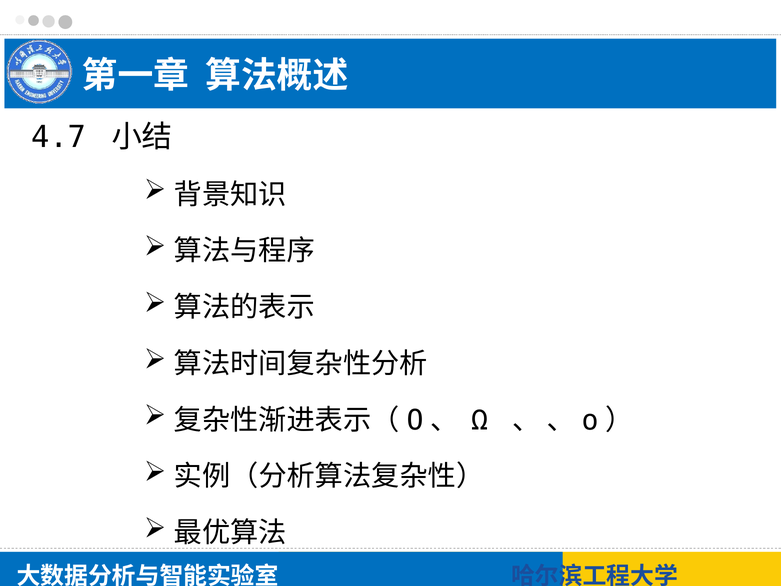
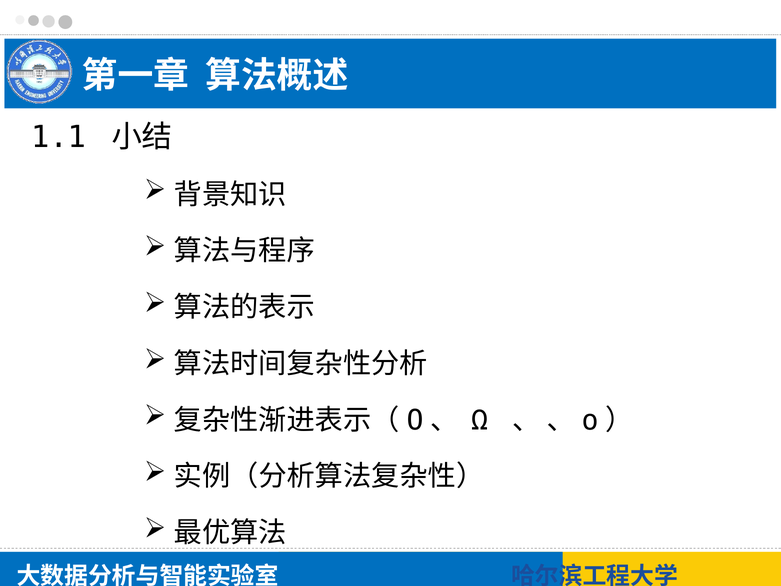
4.7: 4.7 -> 1.1 (59, 137)
